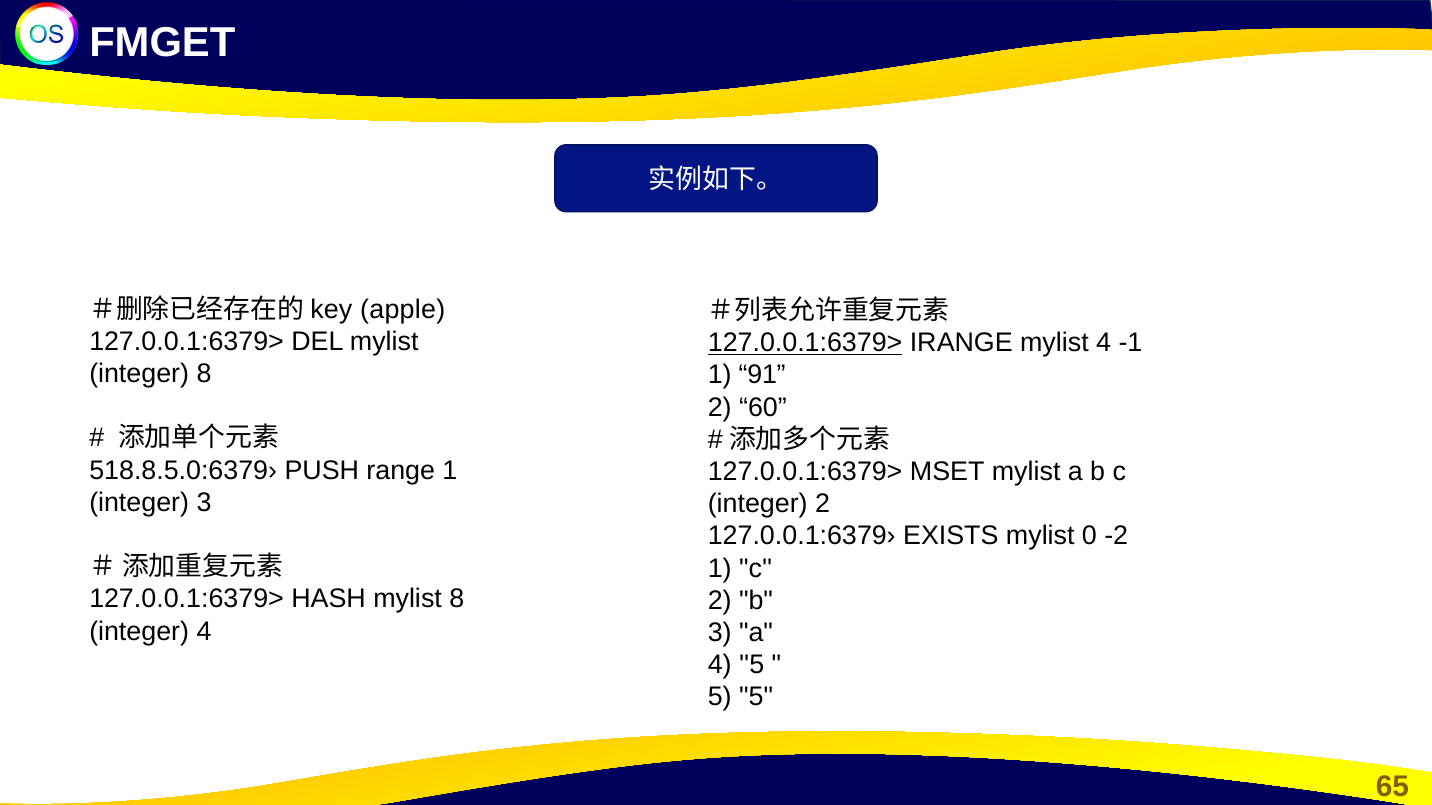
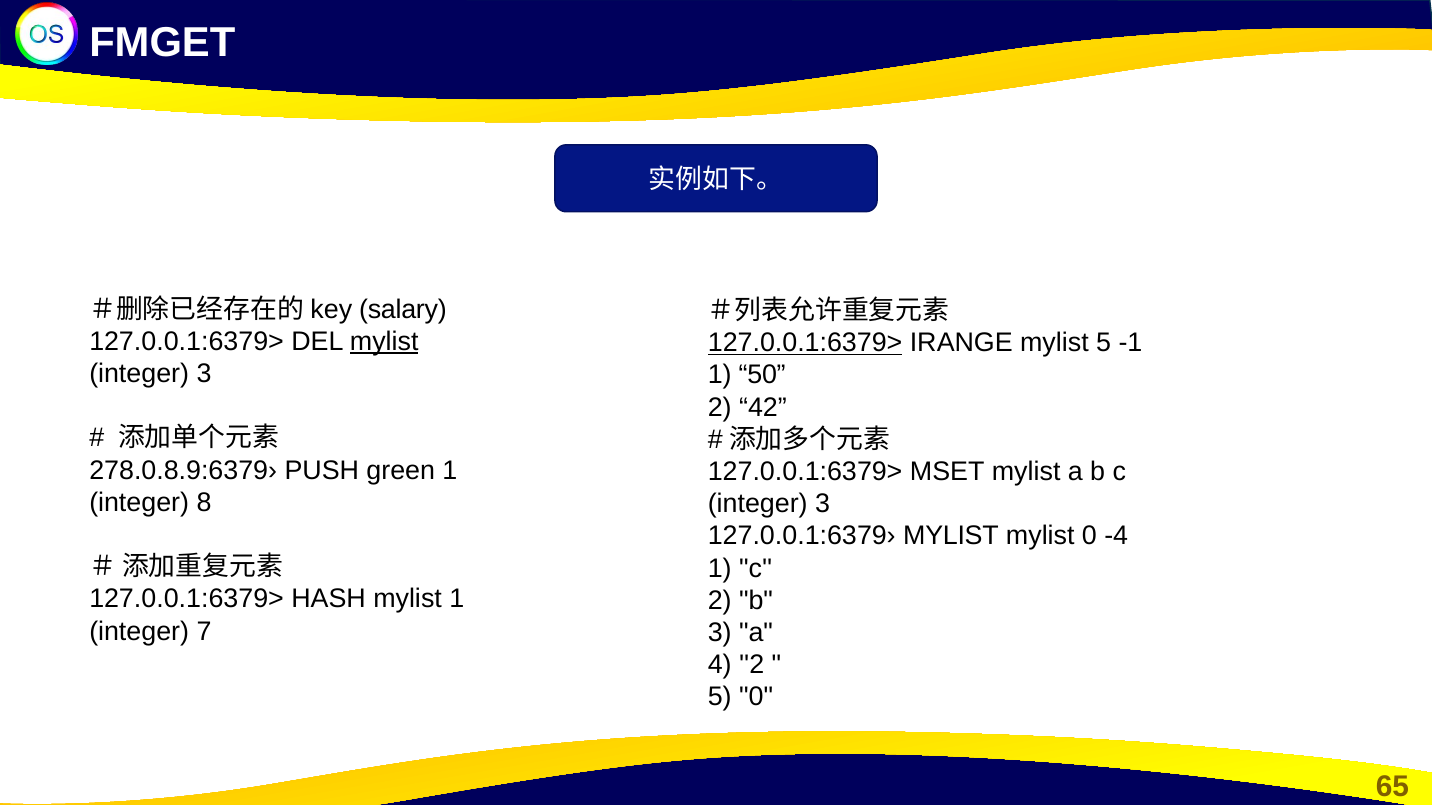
apple: apple -> salary (403, 309)
mylist underline: none -> present (384, 342)
mylist 4: 4 -> 5 (1104, 343)
8: 8 -> 3 (204, 374)
91: 91 -> 50 (762, 375)
60: 60 -> 42 (763, 407)
518.8.5.0:6379›: 518.8.5.0:6379› -> 278.0.8.9:6379› (183, 471)
range: range -> green (401, 471)
integer 3: 3 -> 8 (204, 503)
2: 2 -> 3 (823, 504)
127.0.0.1:6379› EXISTS: EXISTS -> MYLIST (951, 536)
-2: -2 -> -4 (1116, 536)
mylist 8: 8 -> 1 (457, 599)
integer 4: 4 -> 7 (204, 632)
4 5: 5 -> 2 (752, 665)
5 5: 5 -> 0 (756, 697)
